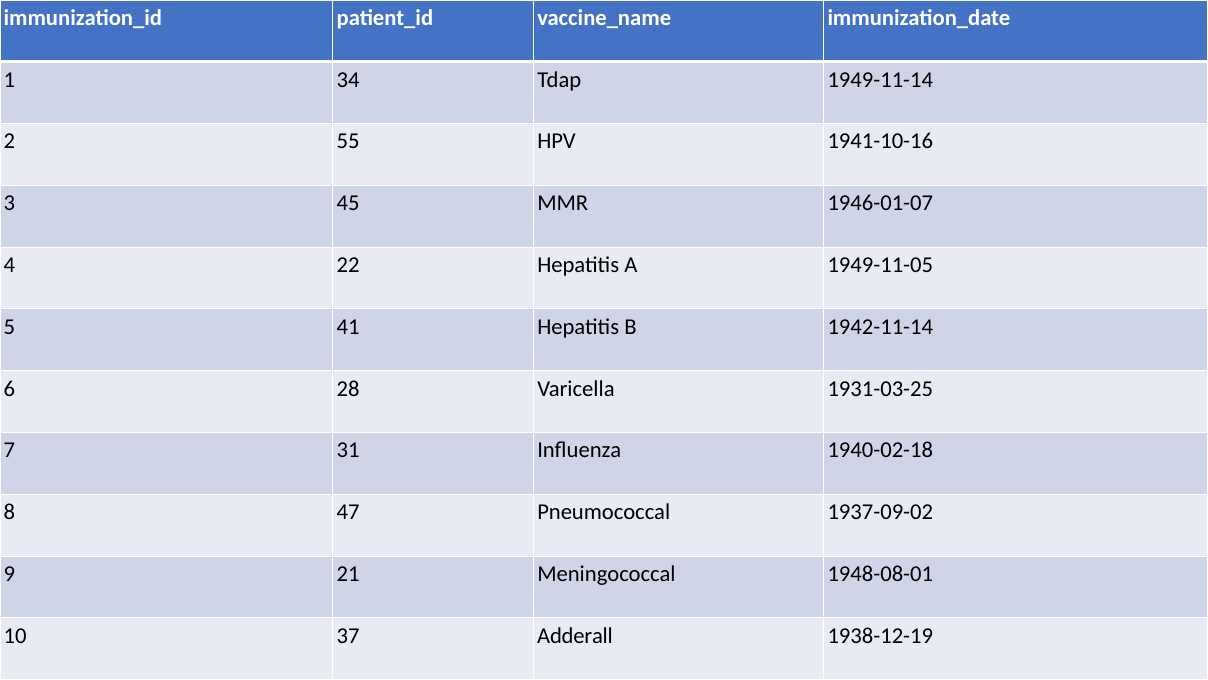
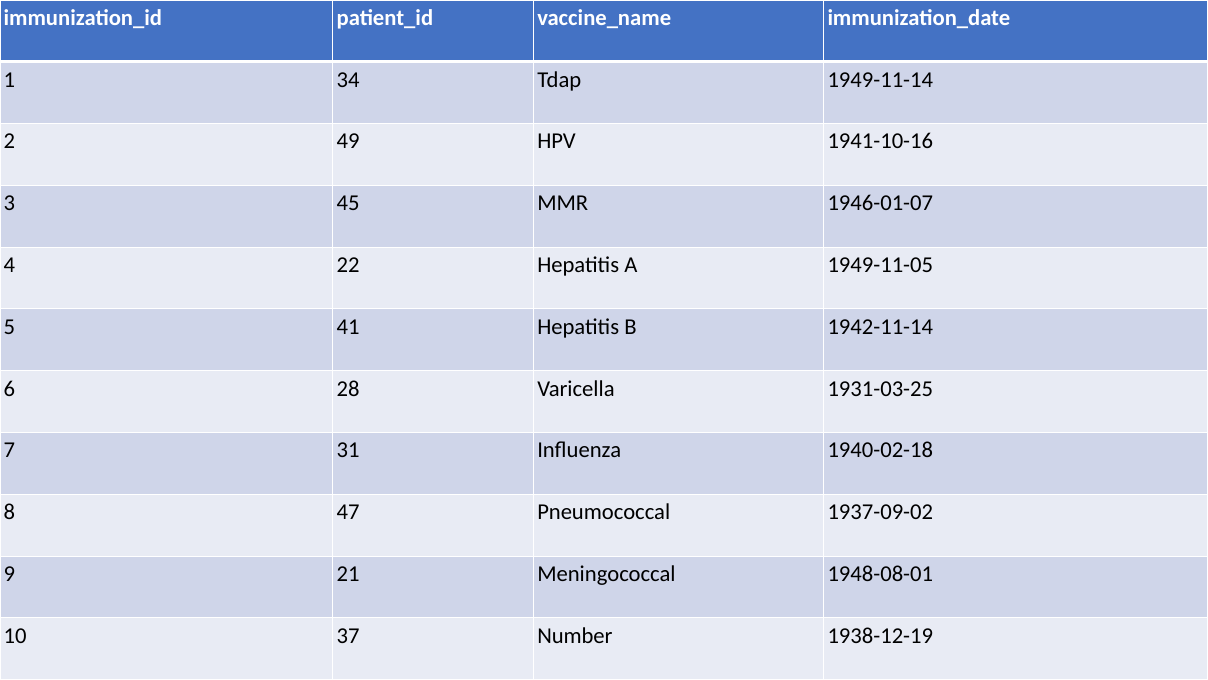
55: 55 -> 49 (348, 141)
Adderall: Adderall -> Number (575, 635)
